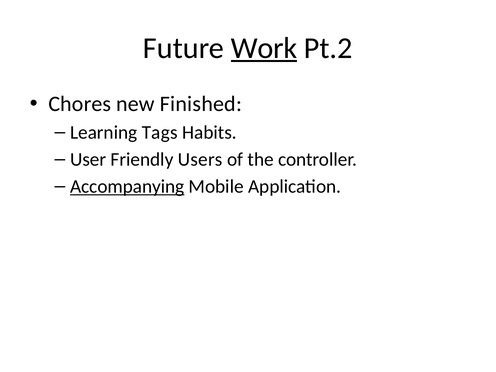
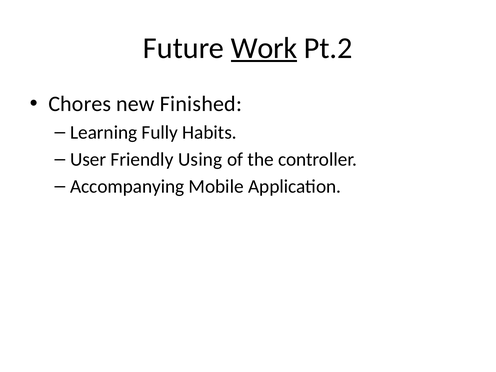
Tags: Tags -> Fully (160, 133)
Users: Users -> Using (200, 160)
Accompanying underline: present -> none (127, 187)
